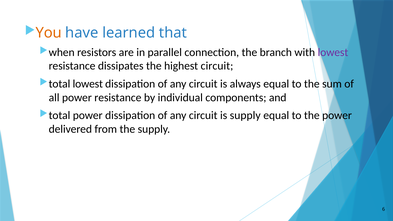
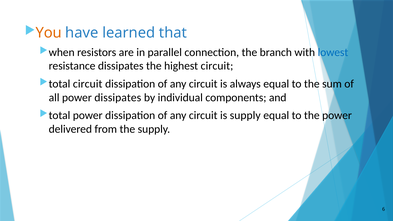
lowest colour: purple -> blue (333, 52)
lowest: lowest -> circuit (88, 84)
power resistance: resistance -> dissipates (118, 98)
